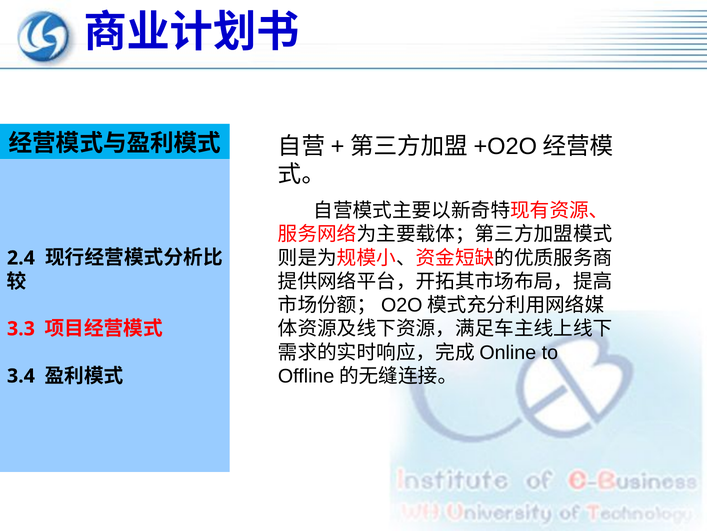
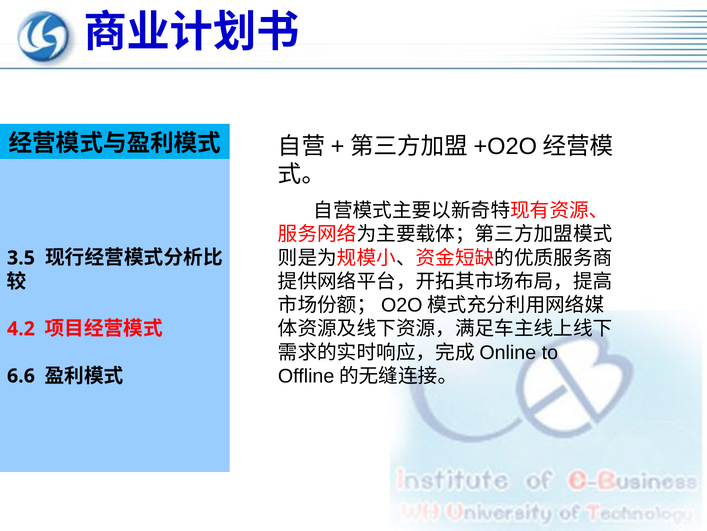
2.4: 2.4 -> 3.5 (21, 258)
3.3: 3.3 -> 4.2 (21, 328)
3.4: 3.4 -> 6.6 (21, 375)
